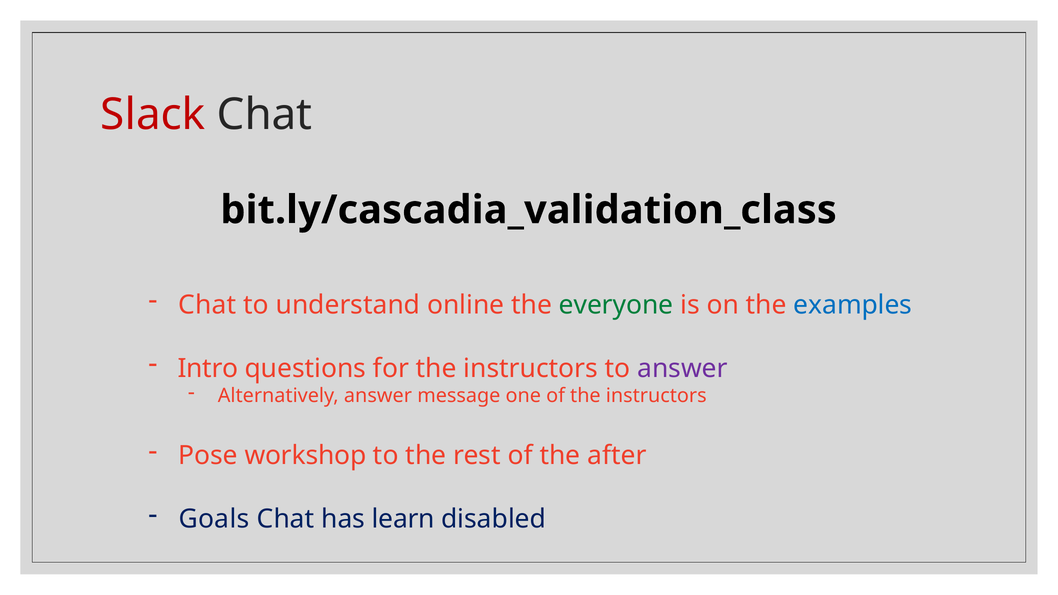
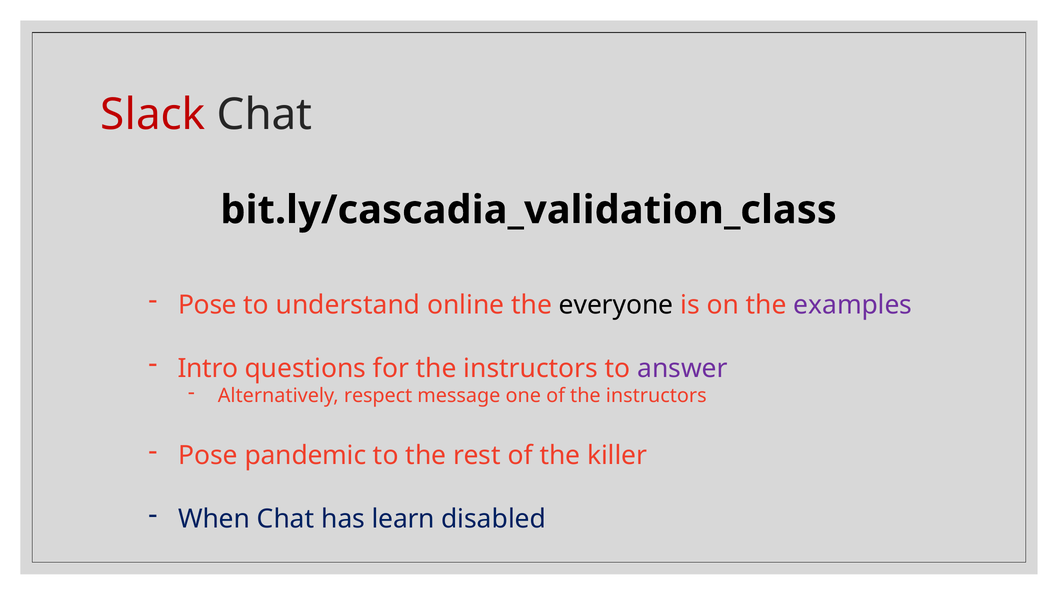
Chat: Chat -> Pose (207, 305)
everyone colour: green -> black (616, 305)
examples colour: blue -> purple (853, 305)
Alternatively answer: answer -> respect (378, 396)
workshop: workshop -> pandemic (305, 456)
after: after -> killer (617, 456)
Goals: Goals -> When (214, 519)
